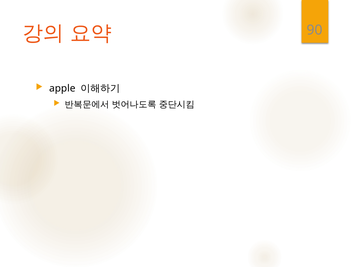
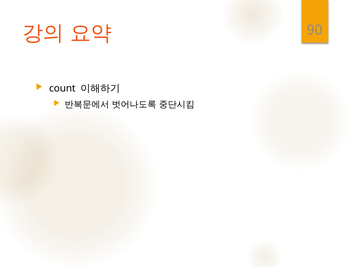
apple: apple -> count (62, 88)
